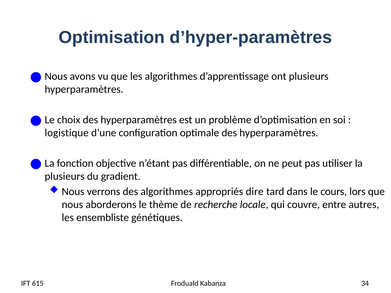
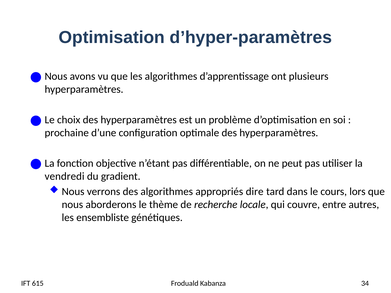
logistique: logistique -> prochaine (67, 133)
plusieurs: plusieurs -> vendredi (65, 176)
